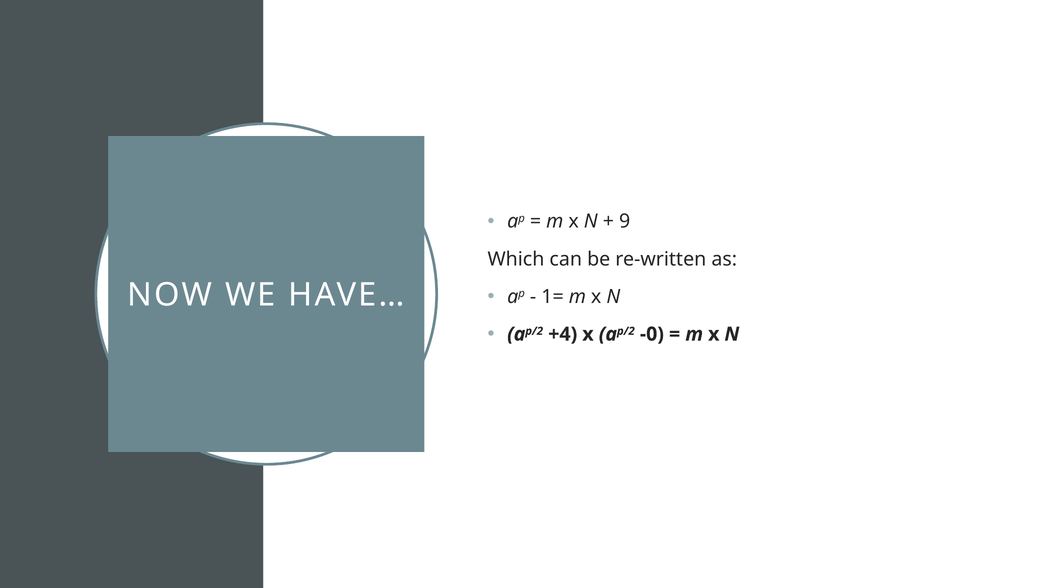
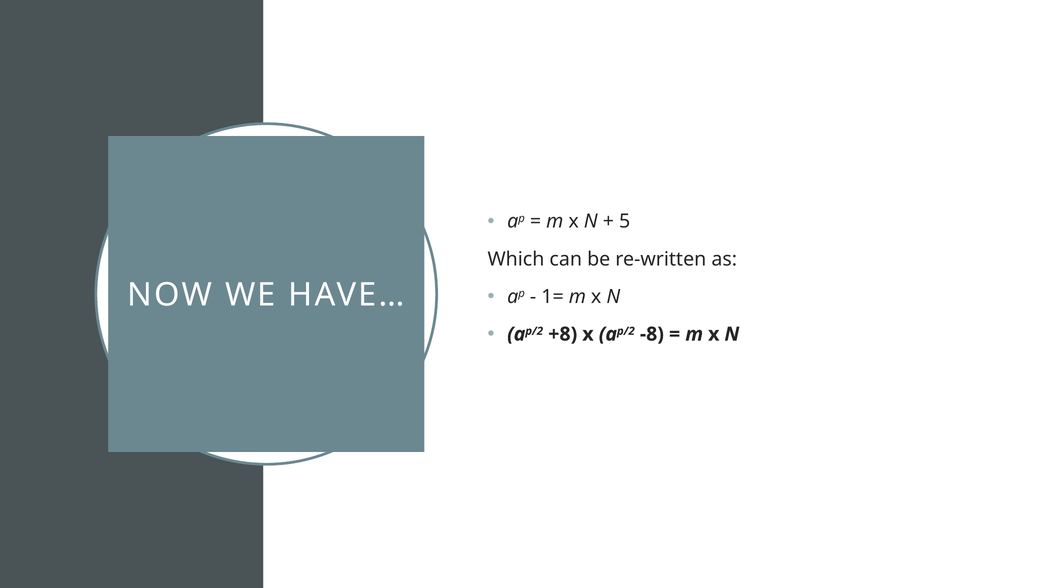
9: 9 -> 5 (625, 222)
+4: +4 -> +8 (563, 334)
-0: -0 -> -8 (652, 334)
